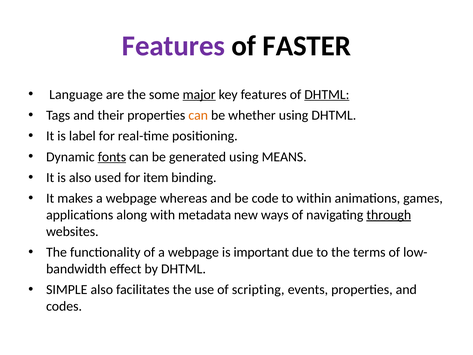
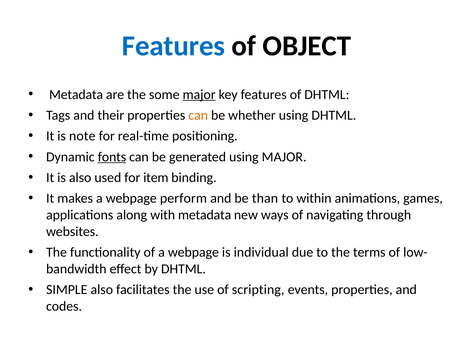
Features colour: purple -> blue (173, 46)
FASTER: FASTER -> OBJECT (307, 46)
Language: Language -> Metadata (76, 94)
DHTML underline: present -> none (327, 94)
label: label -> note (82, 136)
using MEANS: MEANS -> MAJOR (284, 157)
whereas: whereas -> perform (183, 198)
code: code -> than (265, 198)
through underline: present -> none (389, 215)
important: important -> individual (261, 252)
